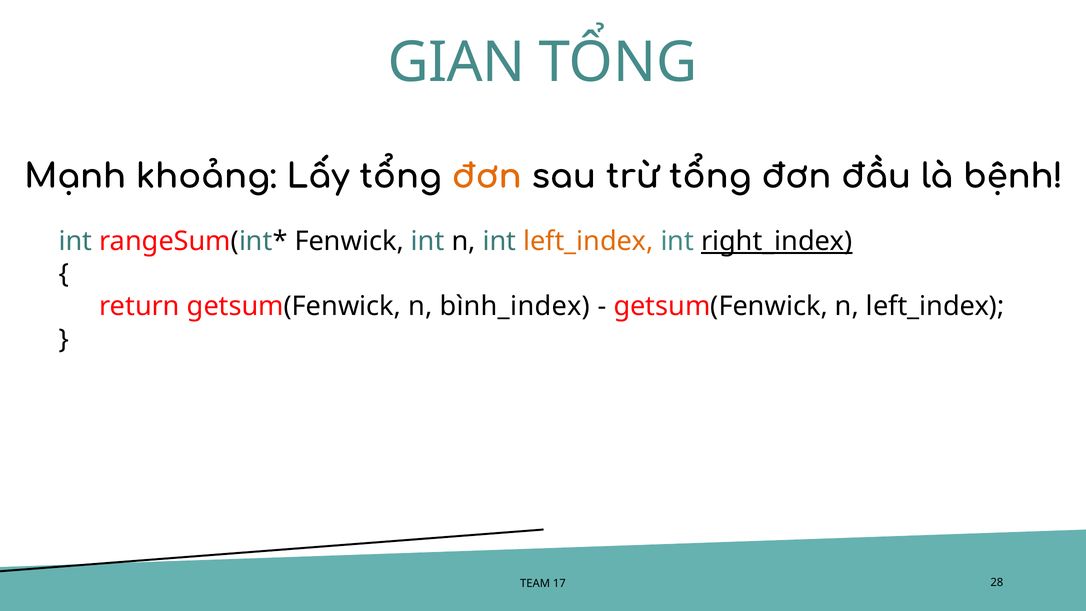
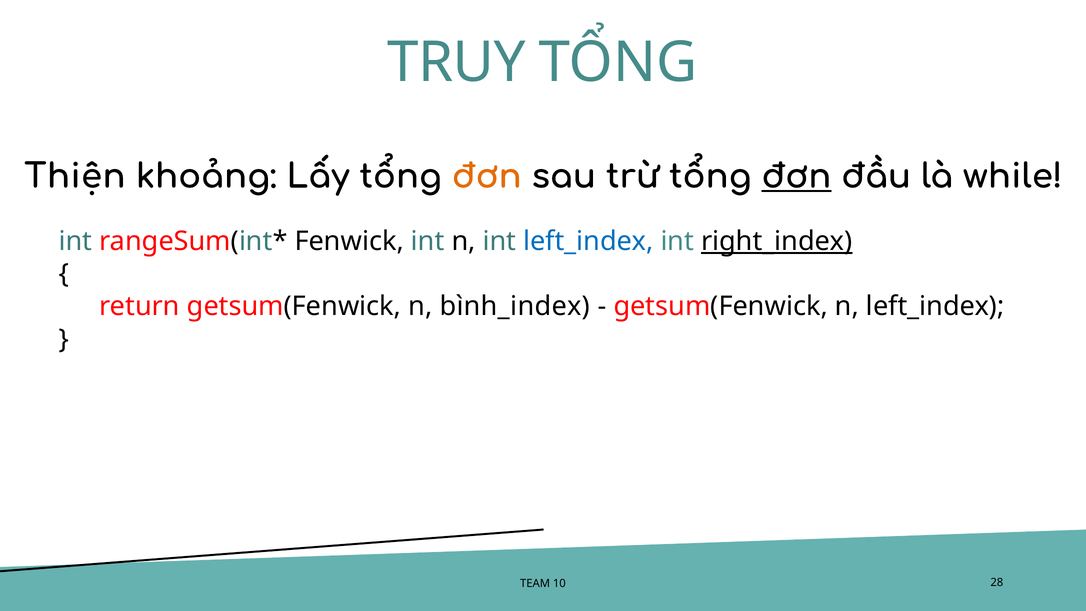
GIAN: GIAN -> TRUY (456, 63)
Mạnh: Mạnh -> Thiện (75, 176)
đơn underline: none -> present (796, 176)
bệnh: bệnh -> while (1013, 176)
left_index colour: orange -> blue (588, 241)
17: 17 -> 10 (559, 583)
